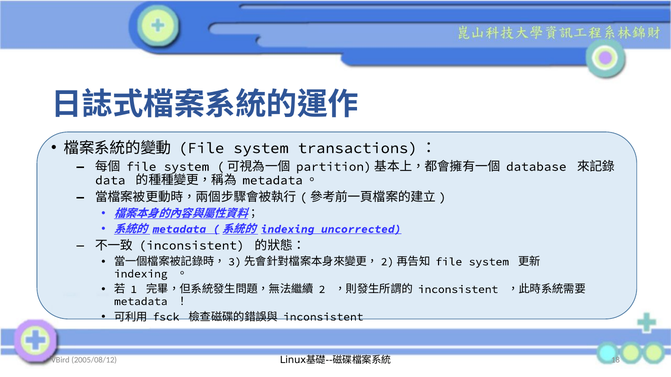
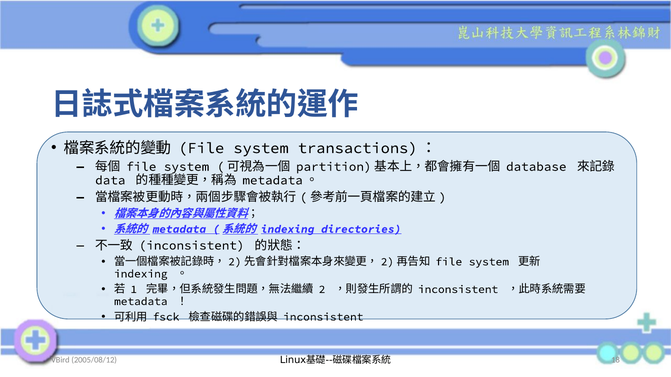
uncorrected: uncorrected -> directories (361, 229)
3: 3 -> 2 (235, 262)
